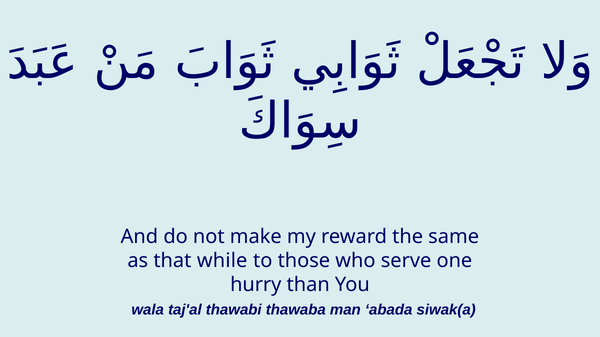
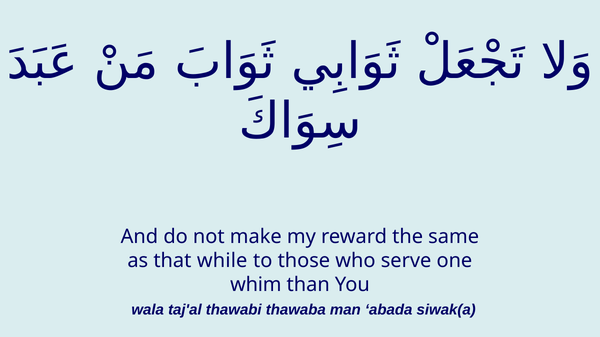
hurry: hurry -> whim (256, 285)
